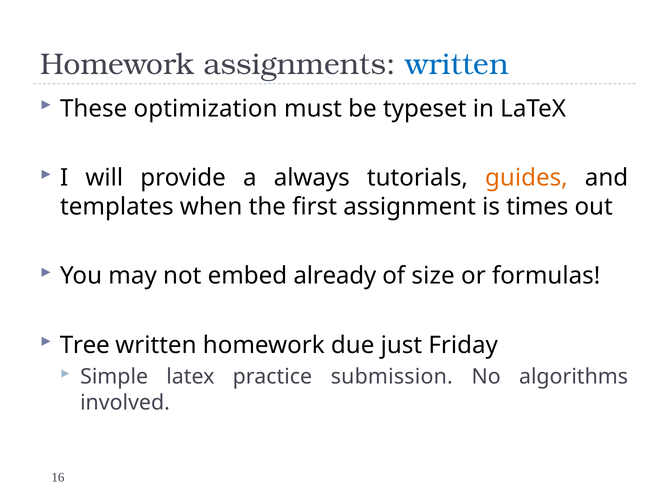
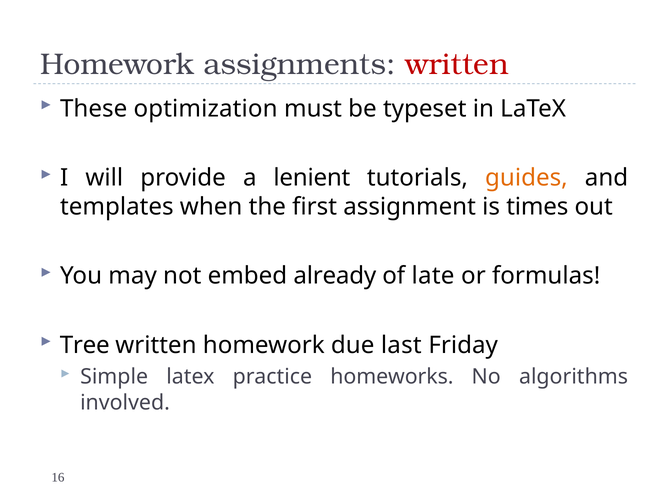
written colour: blue -> red (457, 65)
always: always -> lenient (312, 178)
size: size -> late (433, 276)
just: just -> last (401, 345)
submission: submission -> homeworks (392, 377)
